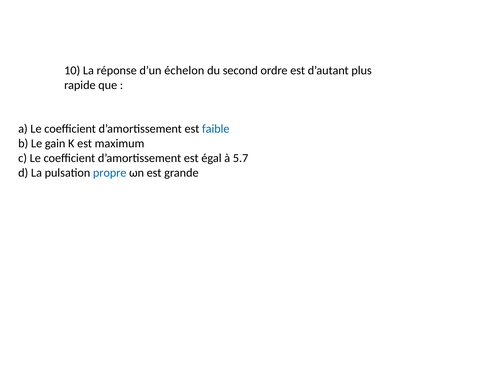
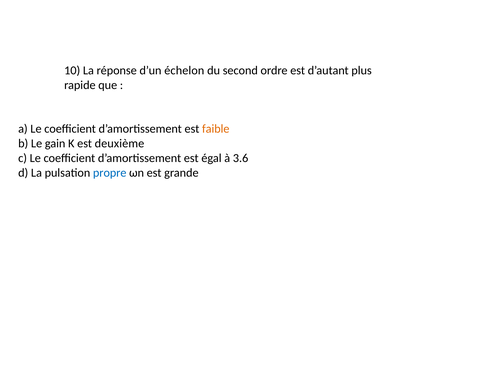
faible colour: blue -> orange (216, 129)
maximum: maximum -> deuxième (119, 143)
5.7: 5.7 -> 3.6 (241, 158)
